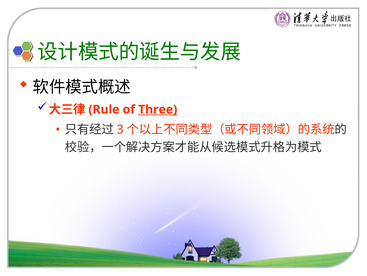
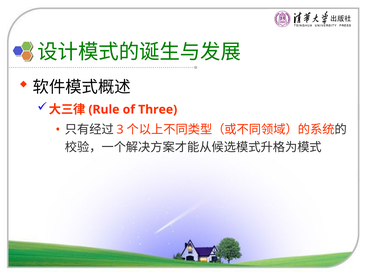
Three underline: present -> none (158, 109)
